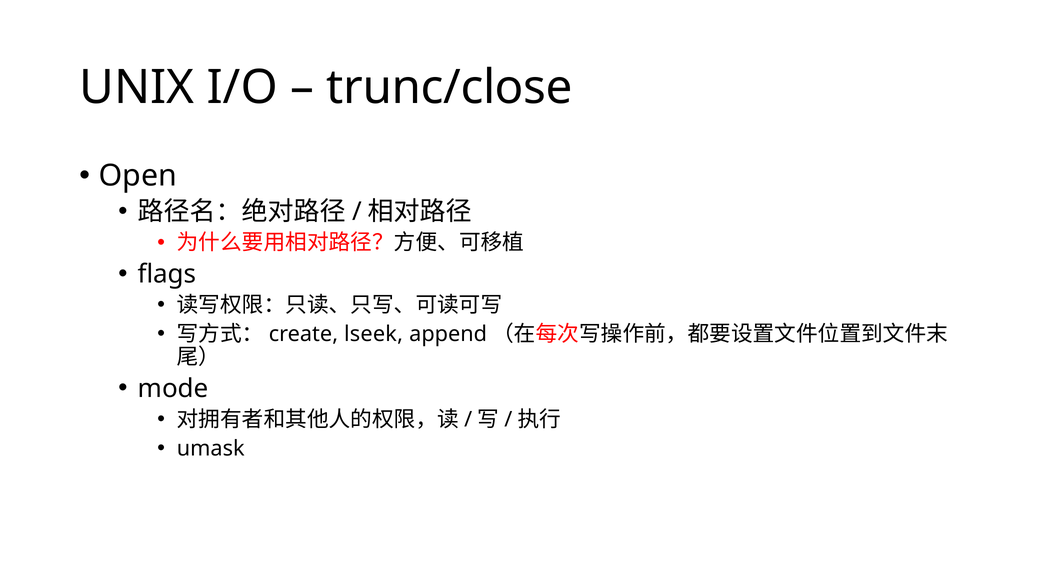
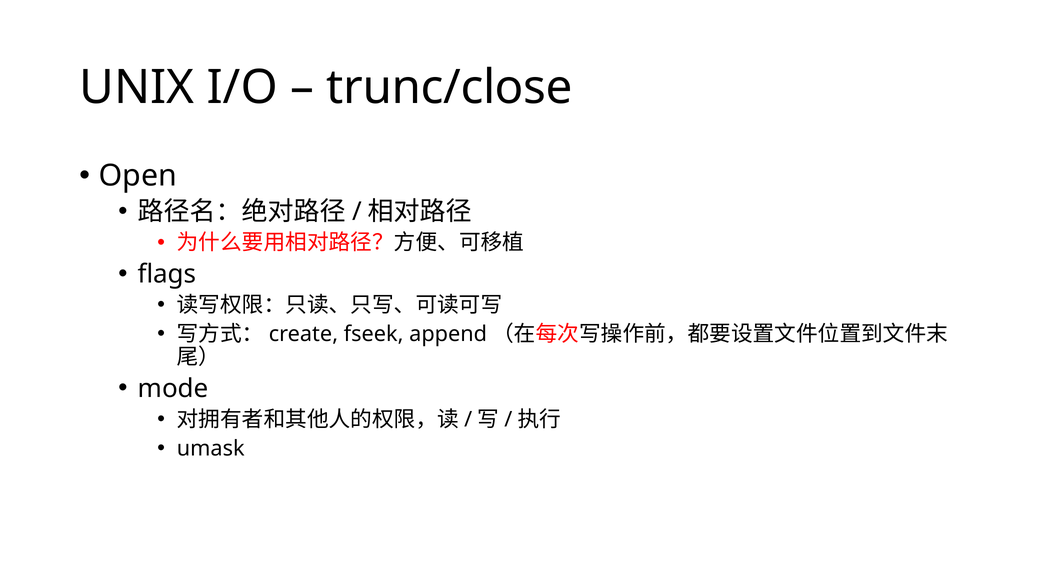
lseek: lseek -> fseek (374, 334)
